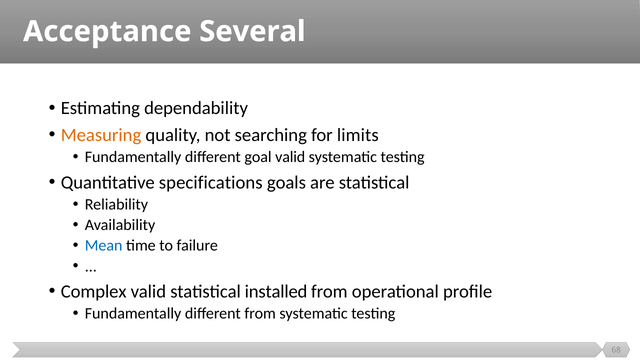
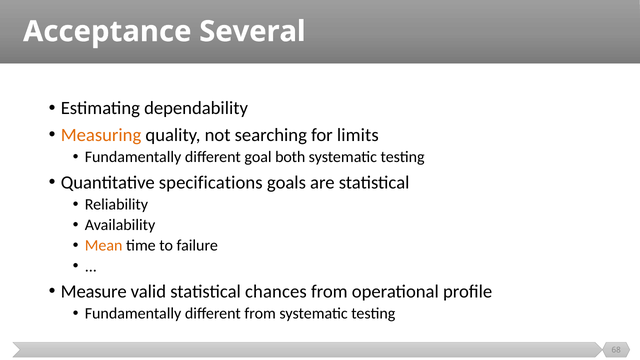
goal valid: valid -> both (290, 157)
Mean colour: blue -> orange (104, 246)
Complex: Complex -> Measure (94, 292)
installed: installed -> chances (276, 292)
